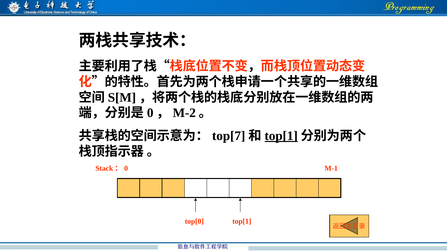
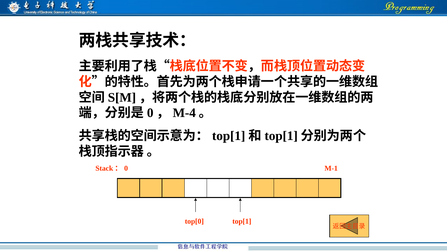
M-2: M-2 -> M-4 (184, 113)
top[7: top[7 -> top[1 (229, 136)
top[1 underline: present -> none (281, 136)
